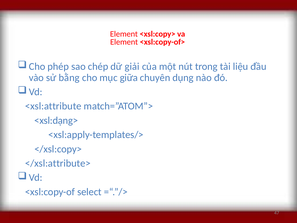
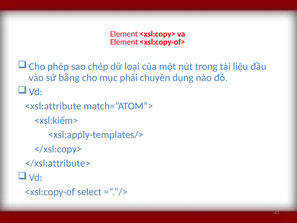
giải: giải -> loại (132, 66)
giữa: giữa -> phải (129, 78)
<xsl:dạng>: <xsl:dạng> -> <xsl:kiểm> (56, 120)
